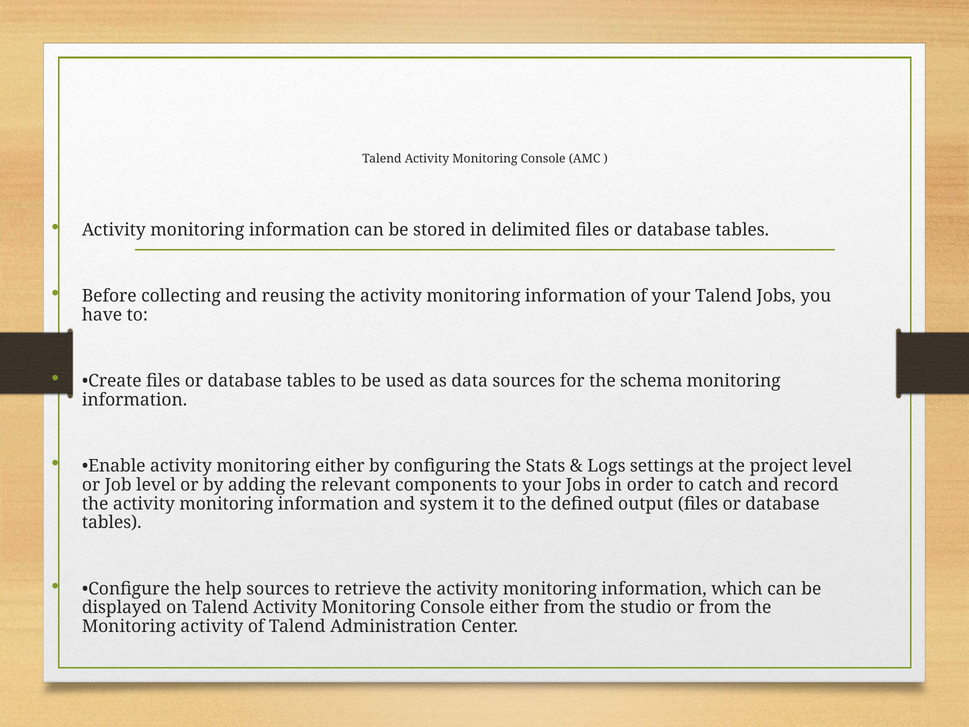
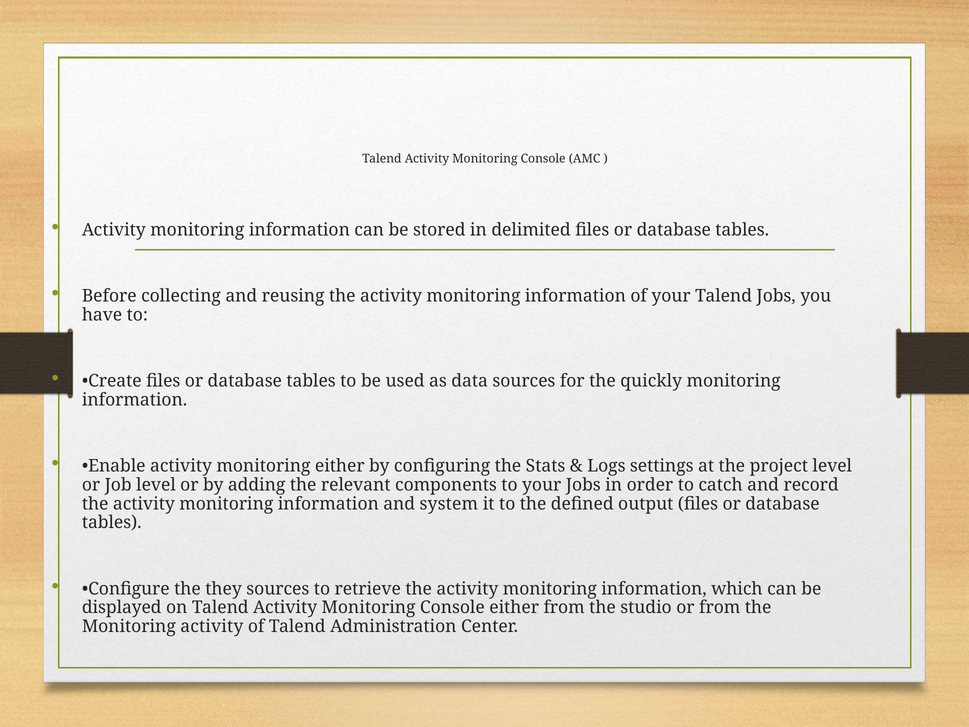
schema: schema -> quickly (651, 381)
help: help -> they (224, 589)
